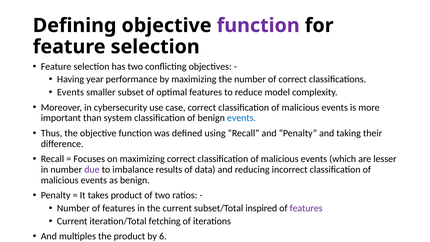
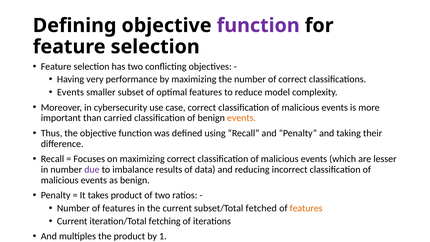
year: year -> very (95, 79)
system: system -> carried (118, 118)
events colour: blue -> orange (241, 118)
inspired: inspired -> fetched (261, 208)
features colour: purple -> orange (306, 208)
6: 6 -> 1 (163, 236)
